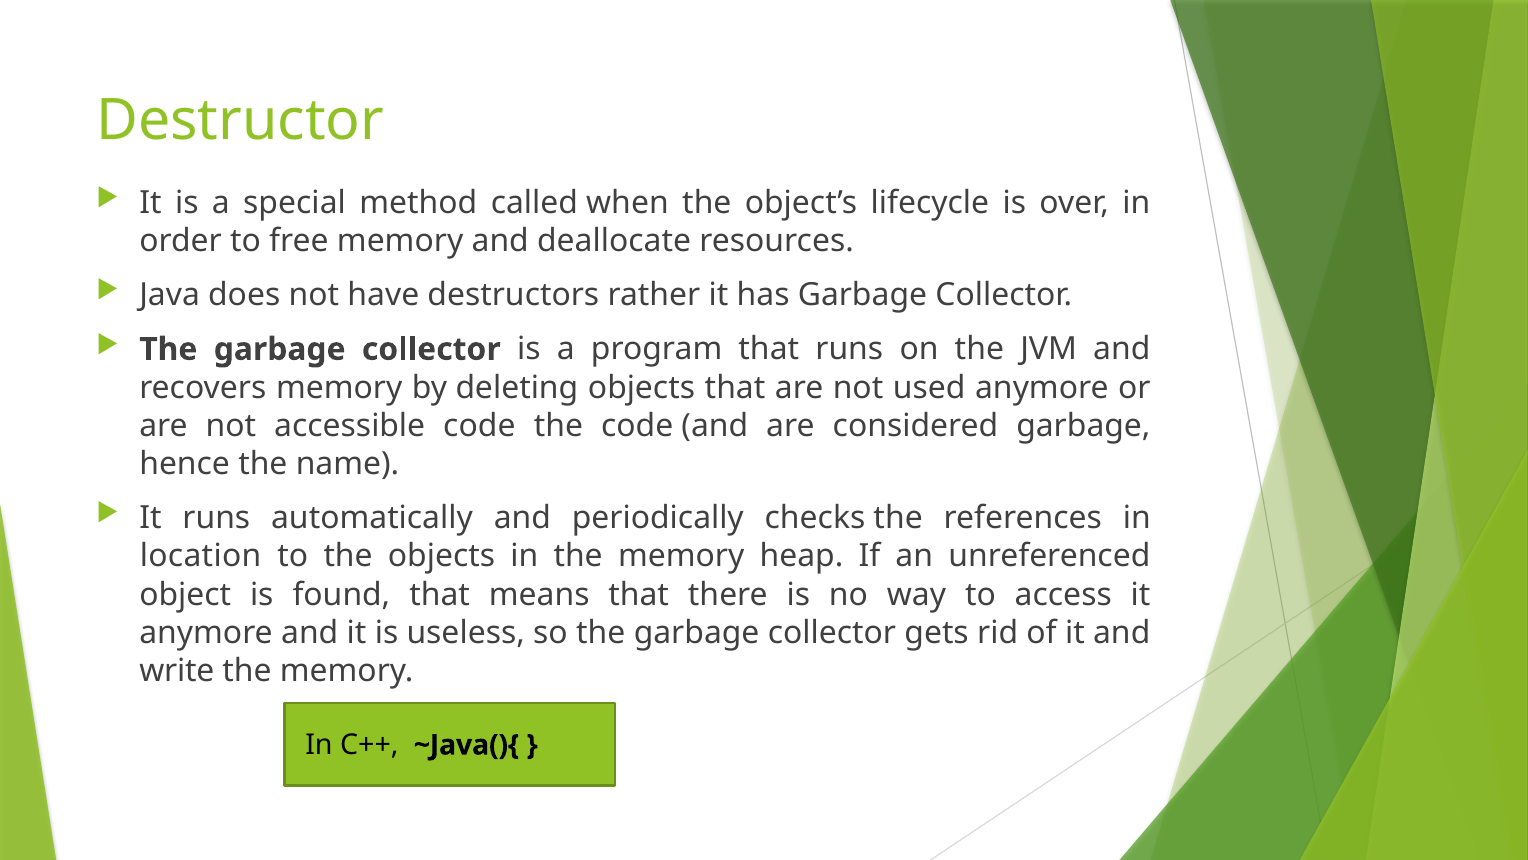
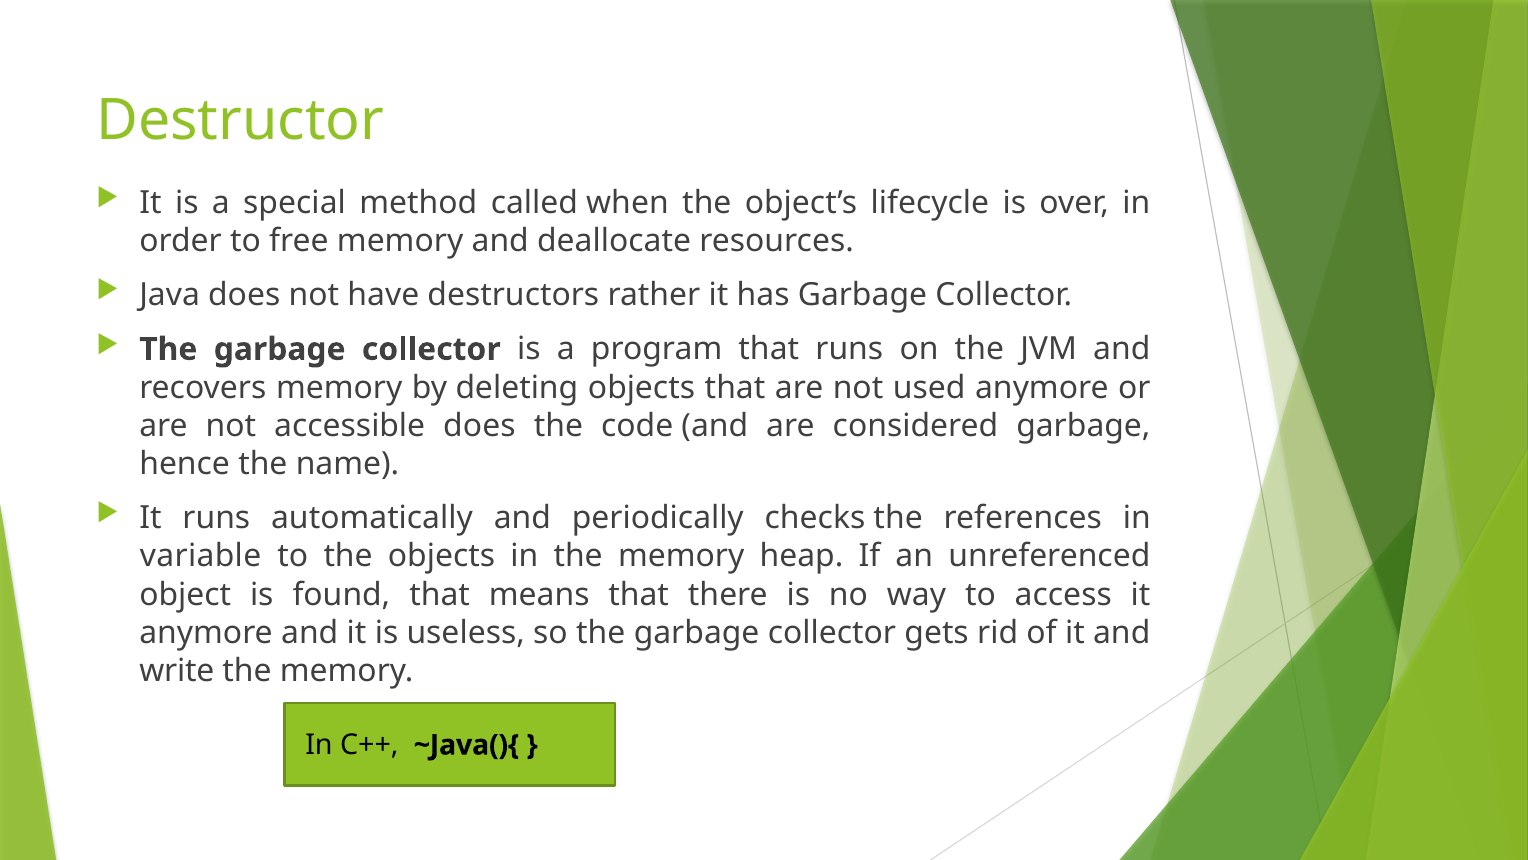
accessible code: code -> does (479, 426)
location: location -> variable (201, 556)
